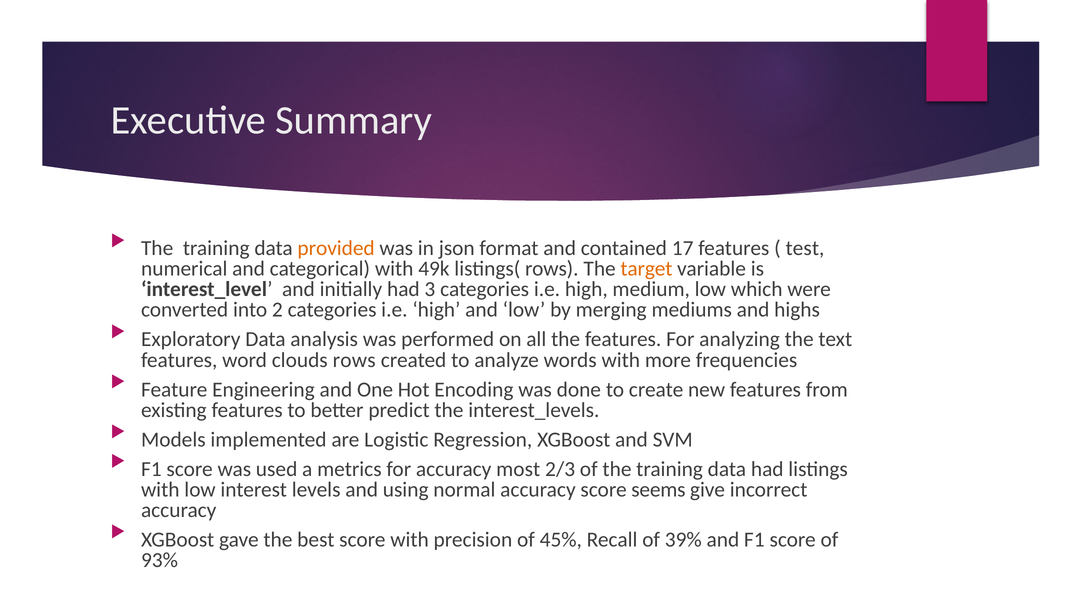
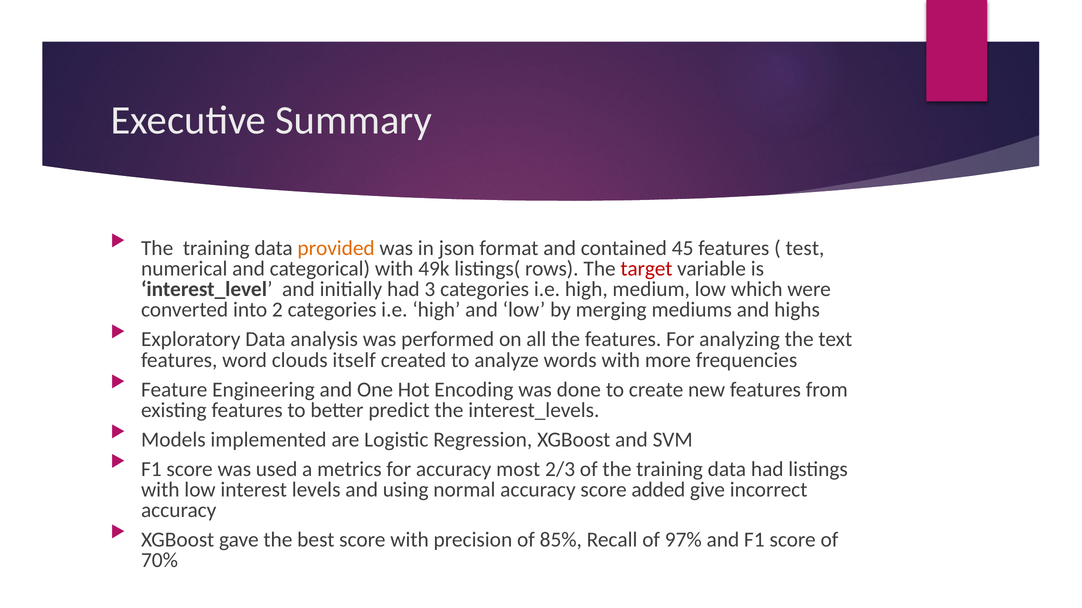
17: 17 -> 45 (683, 249)
target colour: orange -> red (646, 269)
clouds rows: rows -> itself (354, 360)
seems: seems -> added (658, 490)
45%: 45% -> 85% (561, 540)
39%: 39% -> 97% (683, 540)
93%: 93% -> 70% (160, 561)
